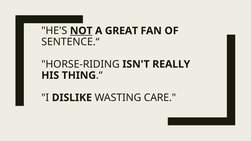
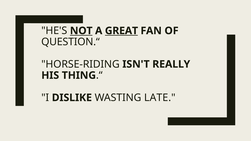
GREAT underline: none -> present (121, 31)
SENTENCE.“: SENTENCE.“ -> QUESTION.“ (70, 42)
CARE: CARE -> LATE (160, 98)
